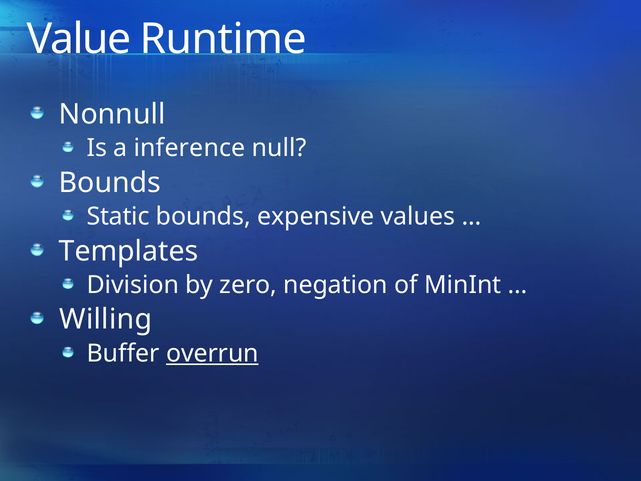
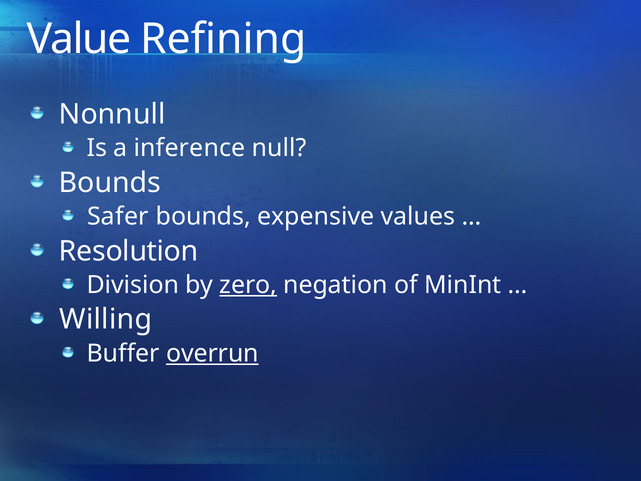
Runtime: Runtime -> Refining (223, 39)
Static: Static -> Safer (118, 216)
Templates: Templates -> Resolution (129, 251)
zero underline: none -> present (248, 285)
